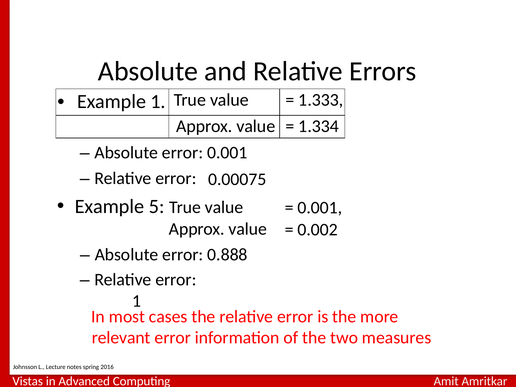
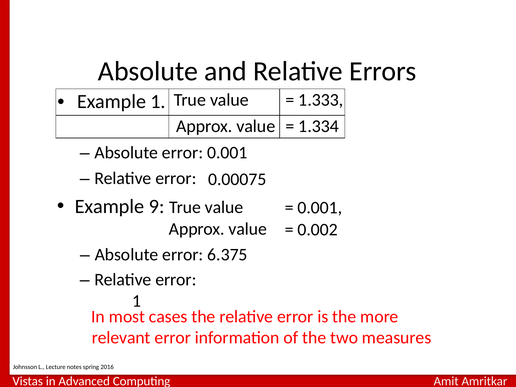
5: 5 -> 9 (157, 206)
0.888: 0.888 -> 6.375 (227, 255)
